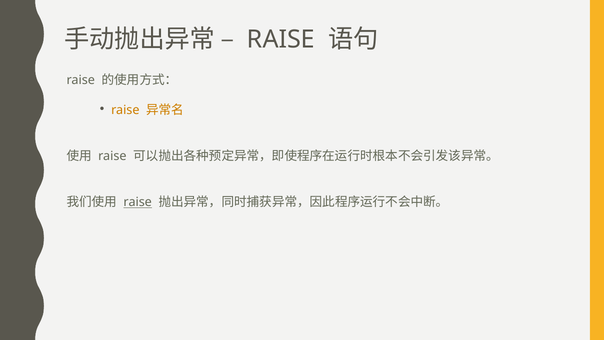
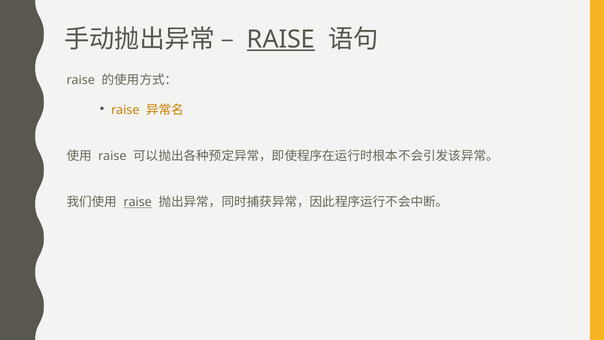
RAISE underline: none -> present (281, 39)
